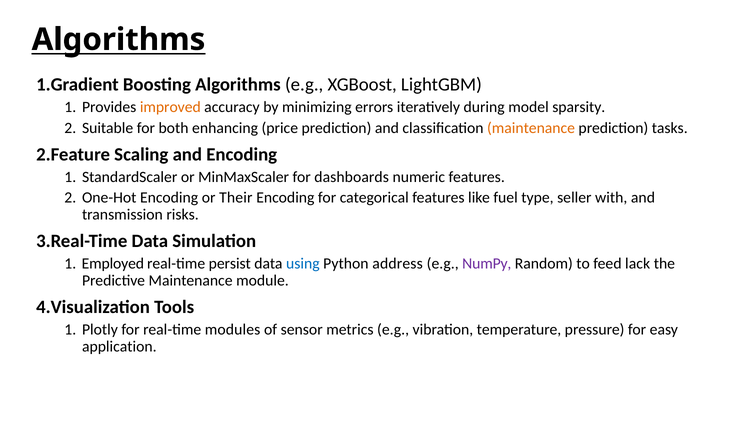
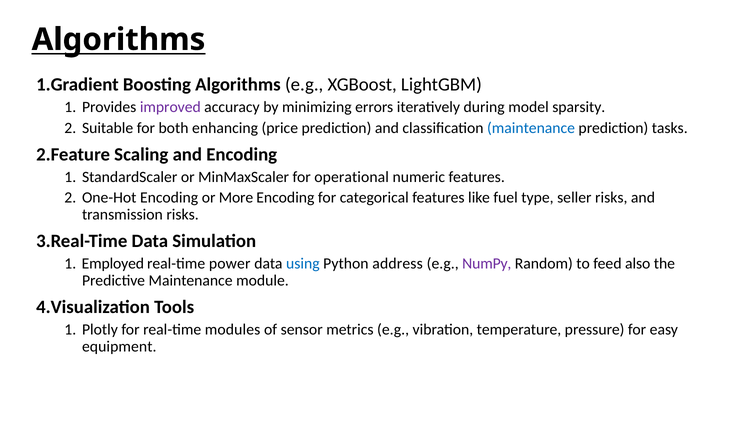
improved colour: orange -> purple (170, 107)
maintenance colour: orange -> blue (531, 128)
dashboards: dashboards -> operational (352, 177)
Their: Their -> More (236, 198)
seller with: with -> risks (611, 198)
persist: persist -> power (230, 264)
lack: lack -> also (638, 264)
application: application -> equipment (119, 346)
